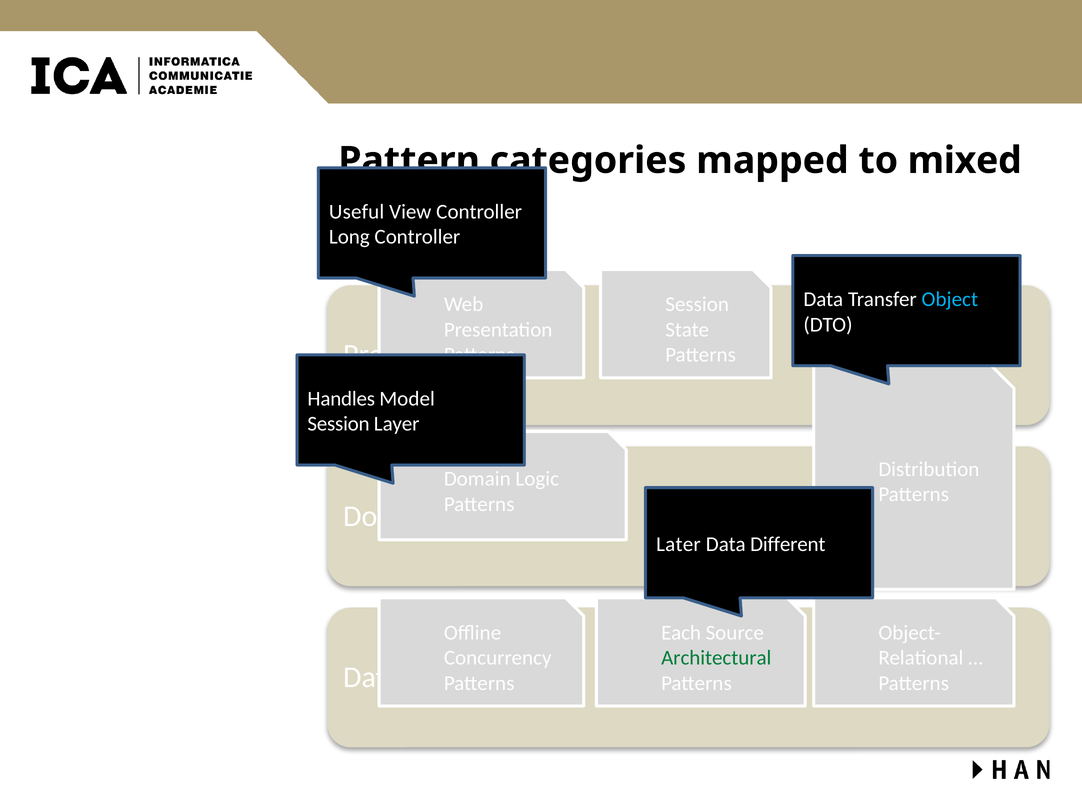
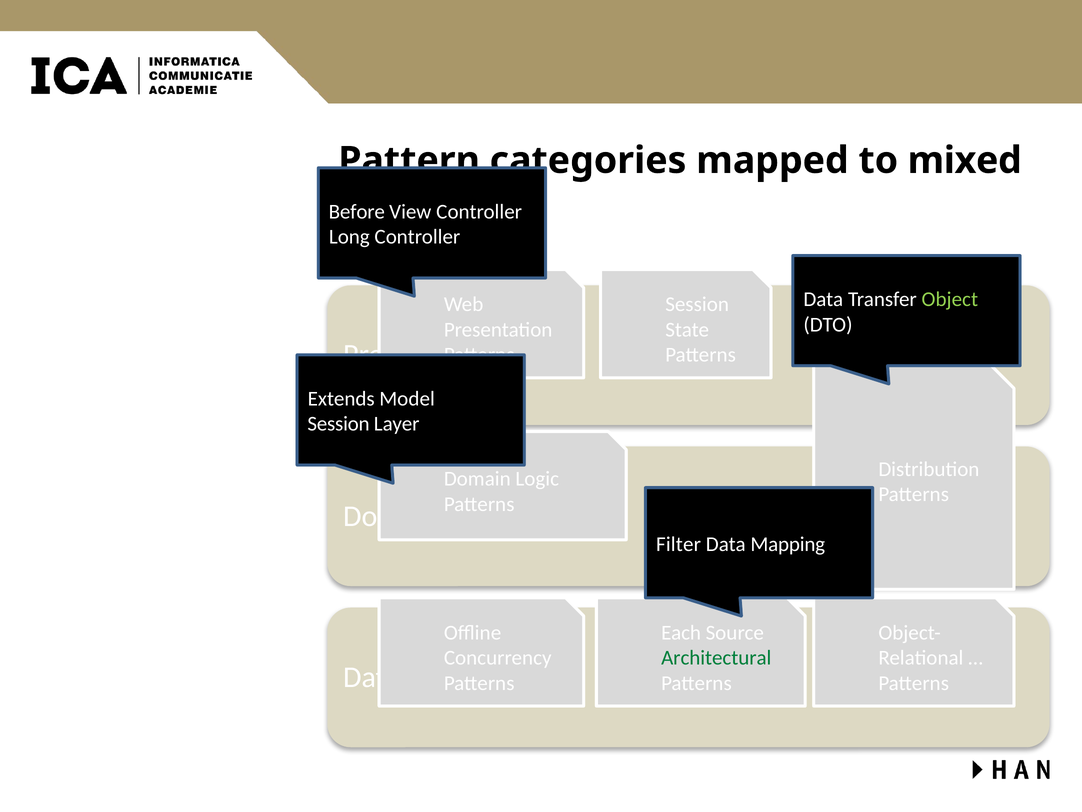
Useful: Useful -> Before (357, 212)
Object colour: light blue -> light green (950, 299)
Handles: Handles -> Extends (341, 399)
Later: Later -> Filter (679, 544)
Different: Different -> Mapping (788, 544)
